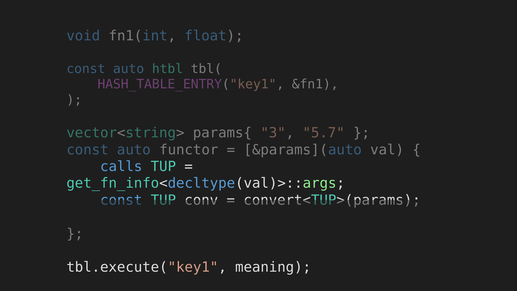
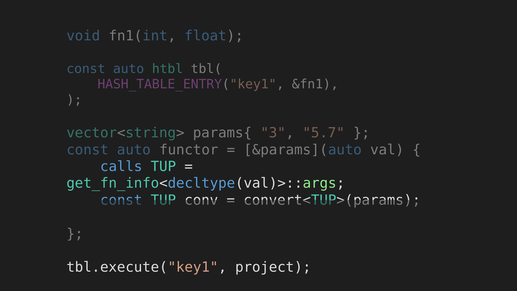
meaning: meaning -> project (273, 267)
